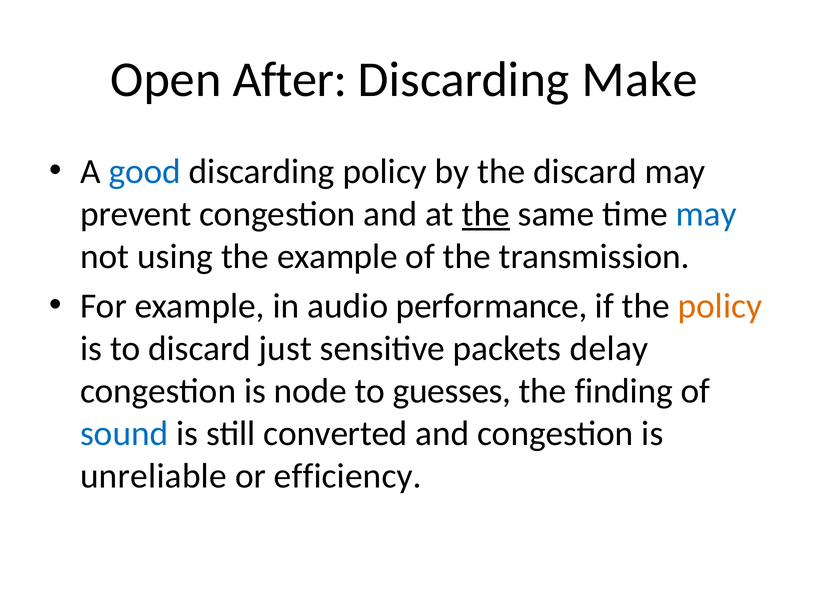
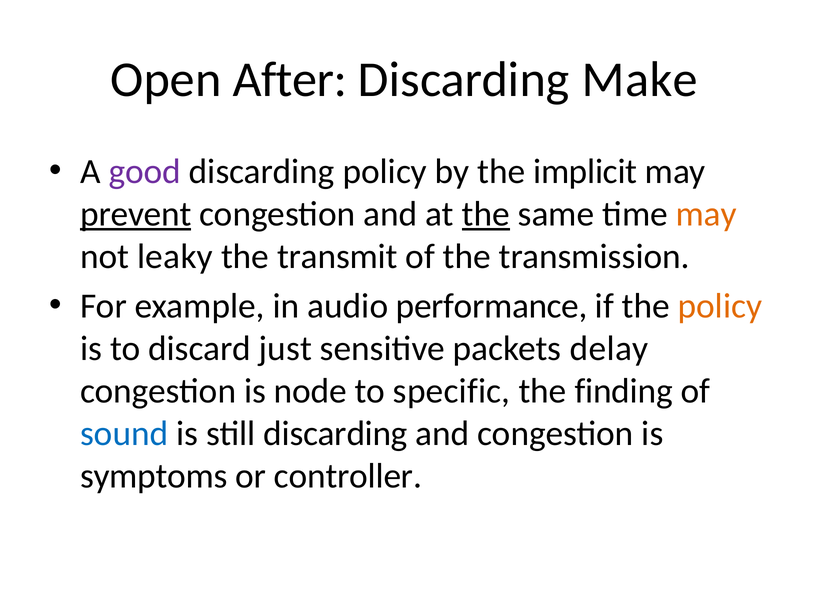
good colour: blue -> purple (145, 172)
the discard: discard -> implicit (585, 172)
prevent underline: none -> present (136, 214)
may colour: blue -> orange (706, 214)
using: using -> leaky (175, 257)
the example: example -> transmit (337, 257)
guesses: guesses -> specific (452, 391)
still converted: converted -> discarding (336, 434)
unreliable: unreliable -> symptoms (154, 476)
efficiency: efficiency -> controller (348, 476)
